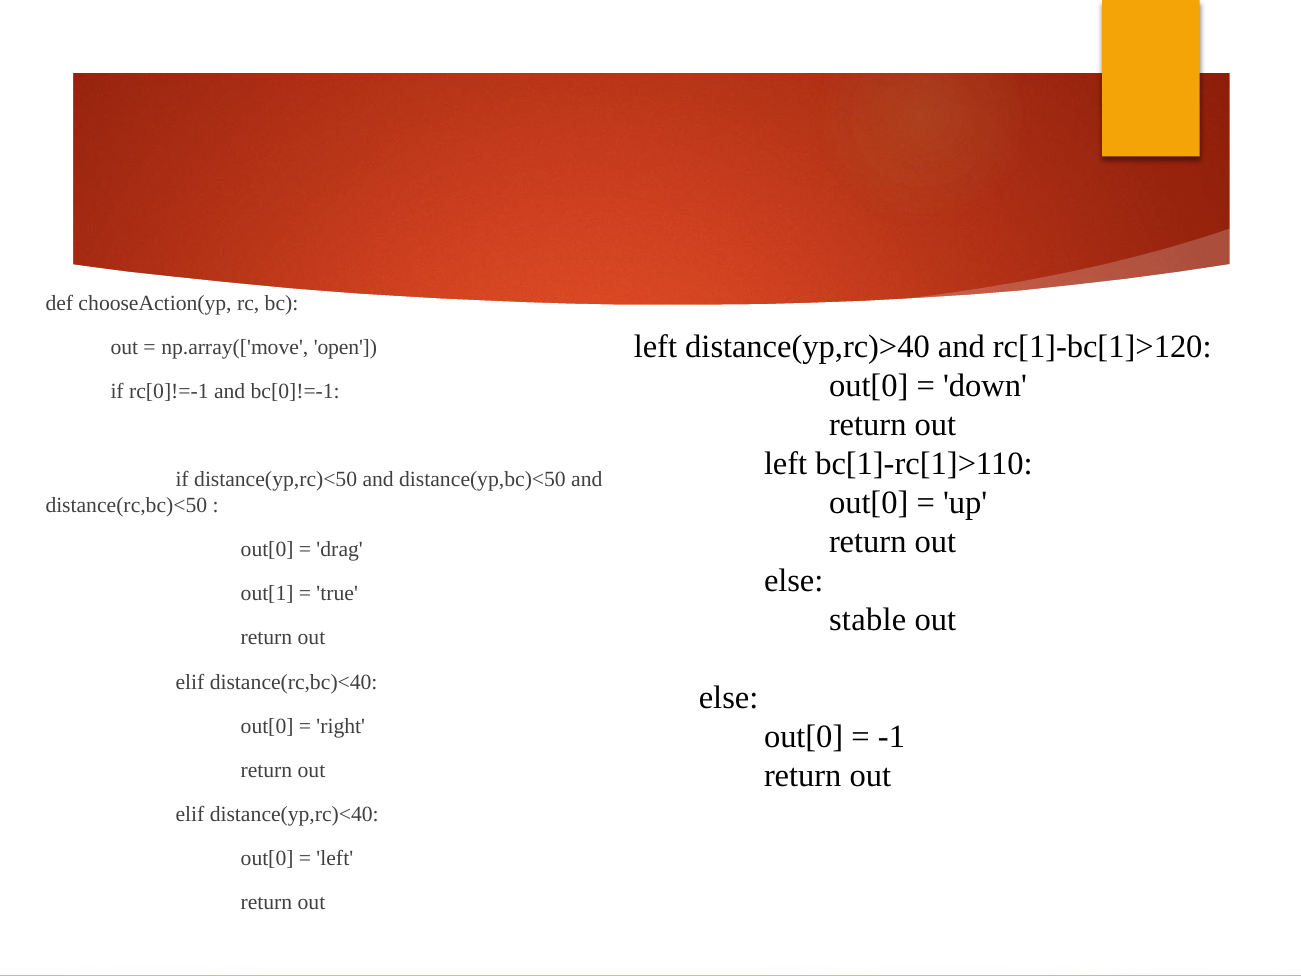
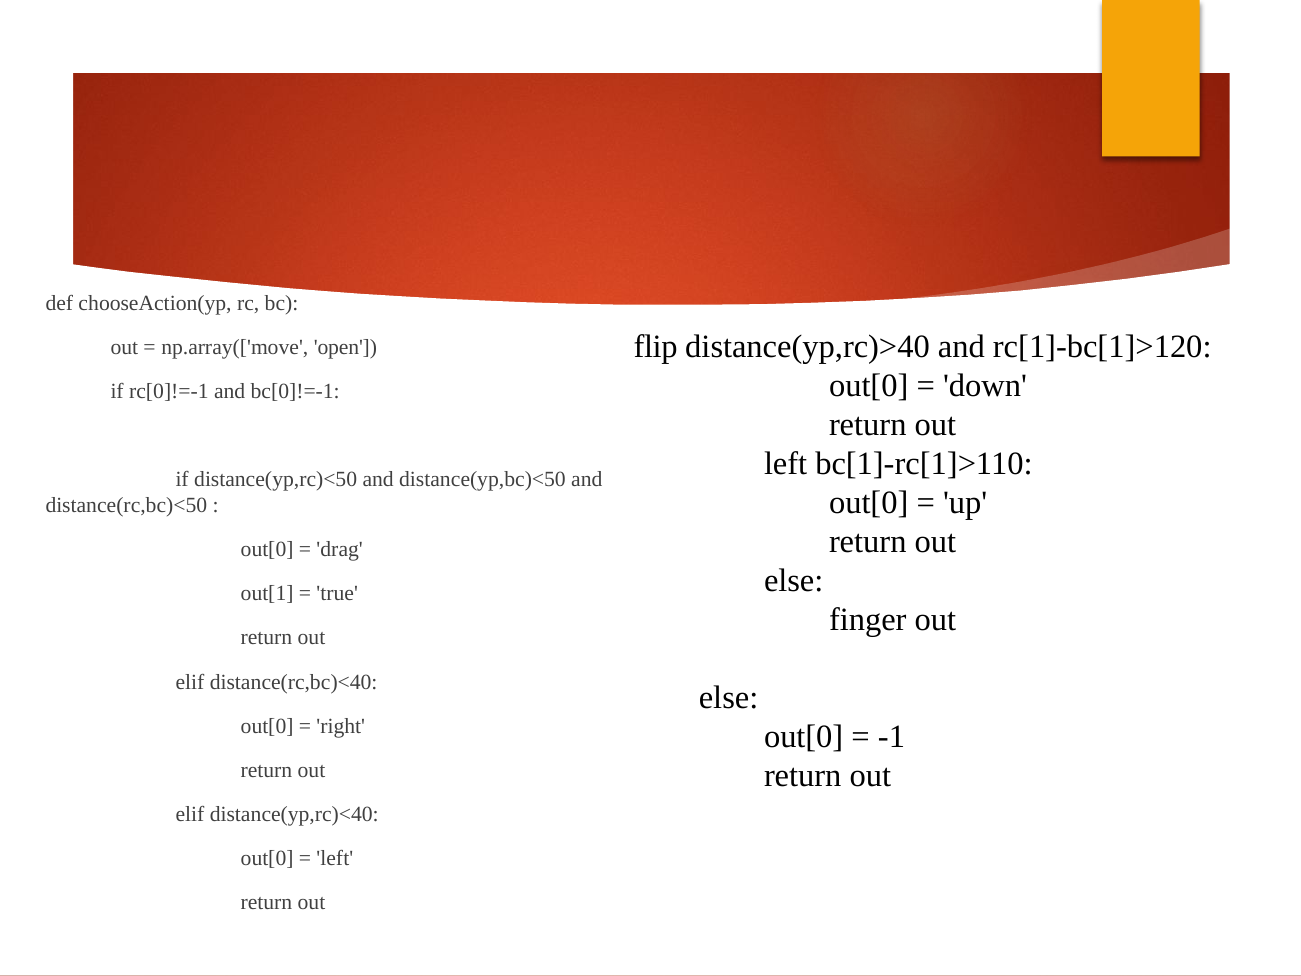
left: left -> flip (656, 347)
stable: stable -> finger (868, 620)
